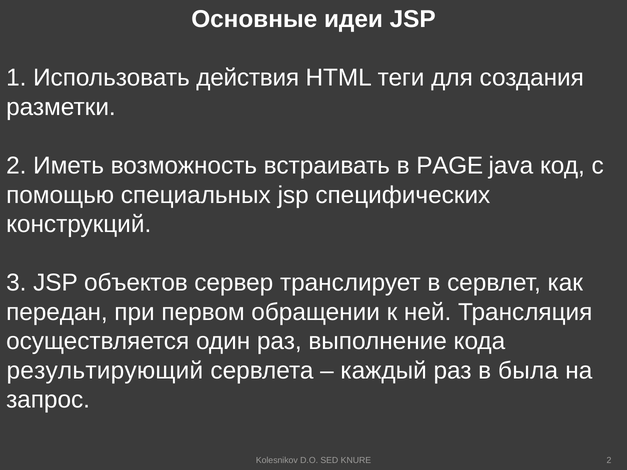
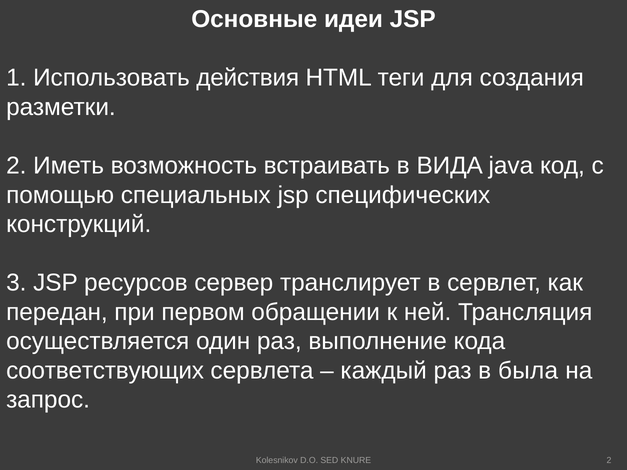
PAGE: PAGE -> ВИДА (450, 166)
объектов: объектов -> ресурсов (136, 283)
результирующий: результирующий -> соответствующих (105, 371)
